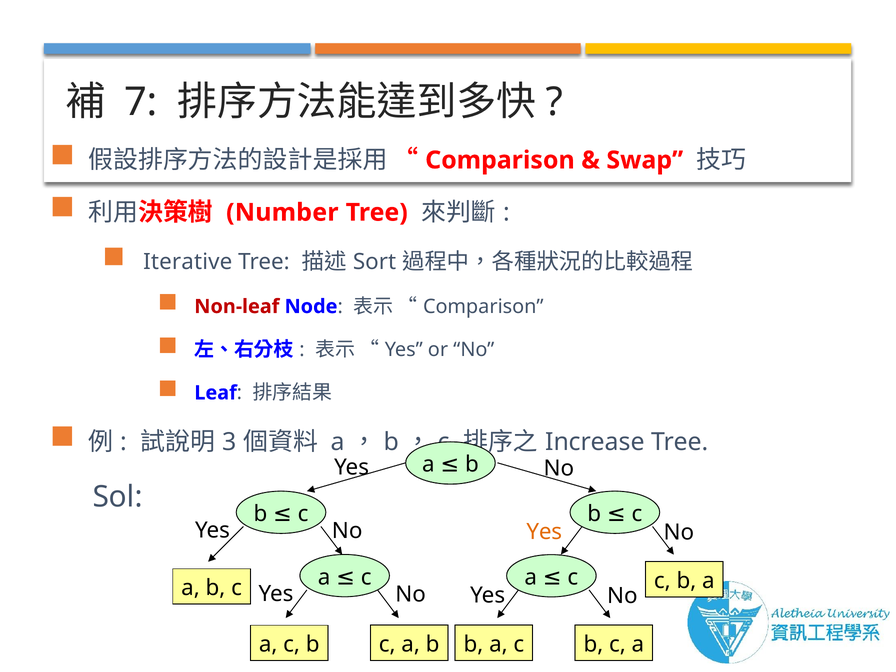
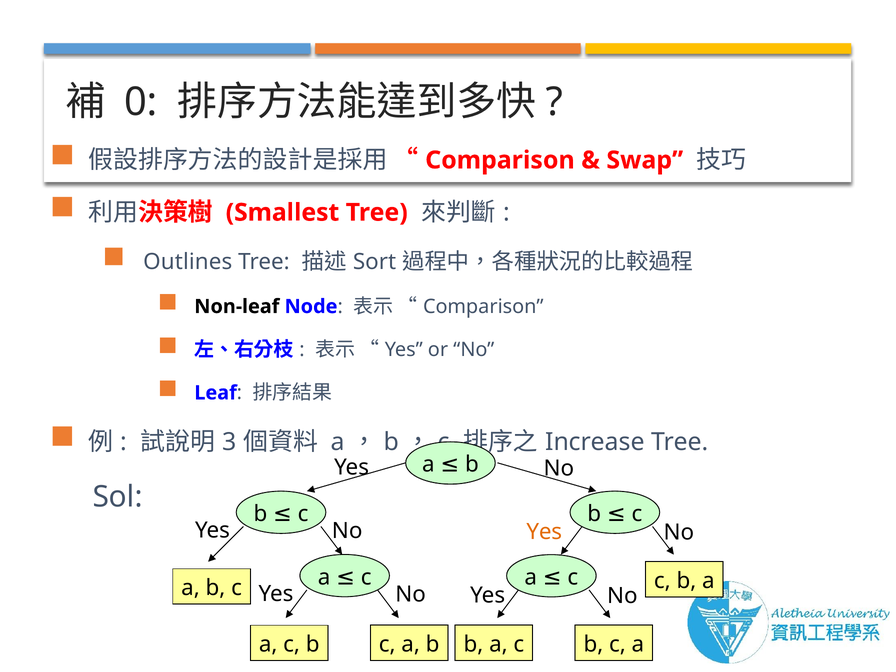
7: 7 -> 0 (141, 102)
Number: Number -> Smallest (282, 213)
Iterative: Iterative -> Outlines (188, 262)
Non-leaf colour: red -> black (237, 307)
